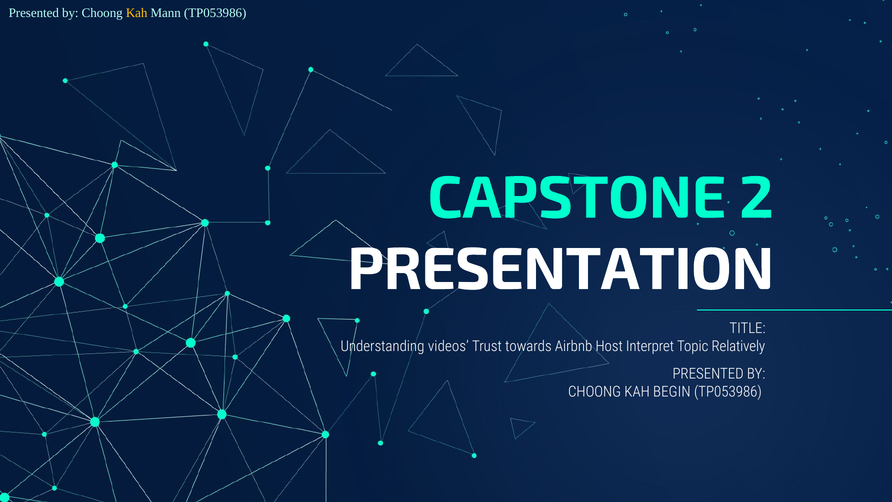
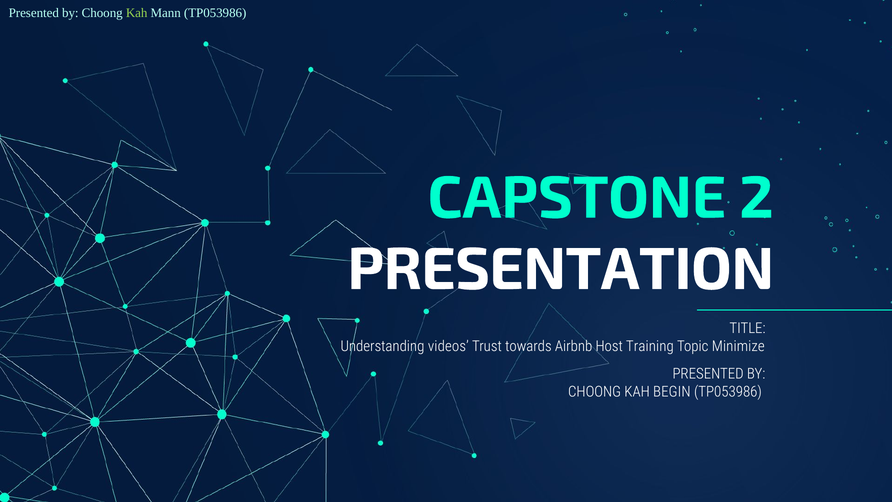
Kah colour: yellow -> light green (137, 13)
Interpret: Interpret -> Training (650, 346)
Relatively: Relatively -> Minimize (738, 346)
